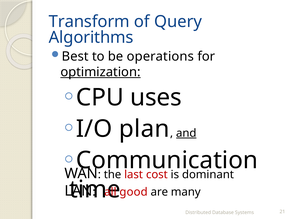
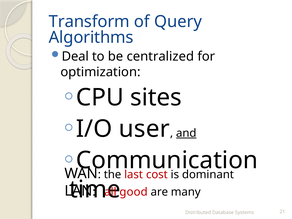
Best: Best -> Deal (75, 56)
operations: operations -> centralized (160, 56)
optimization underline: present -> none (100, 72)
uses: uses -> sites (156, 97)
plan: plan -> user (144, 129)
